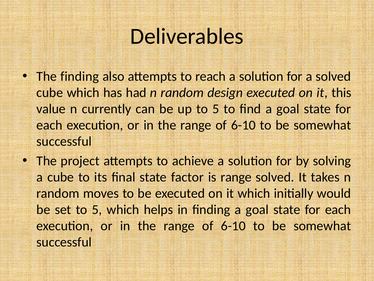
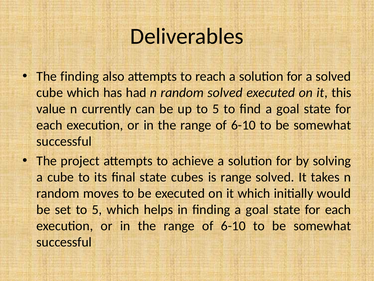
random design: design -> solved (225, 93)
factor: factor -> cubes (187, 177)
